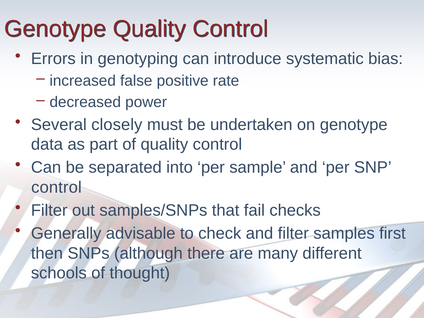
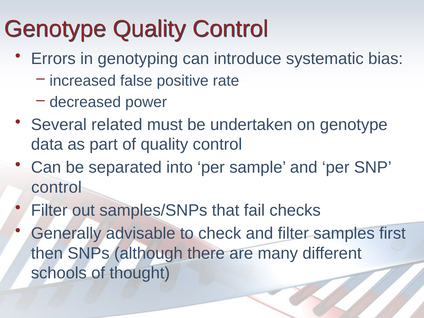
closely: closely -> related (117, 125)
